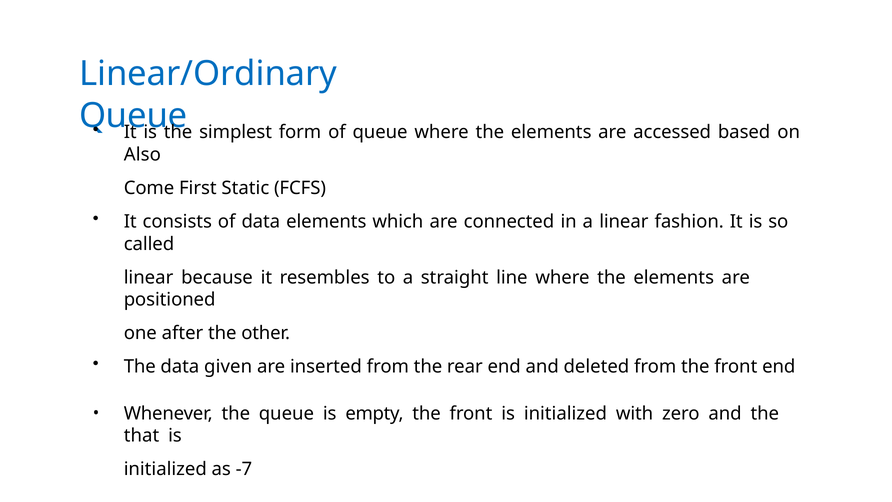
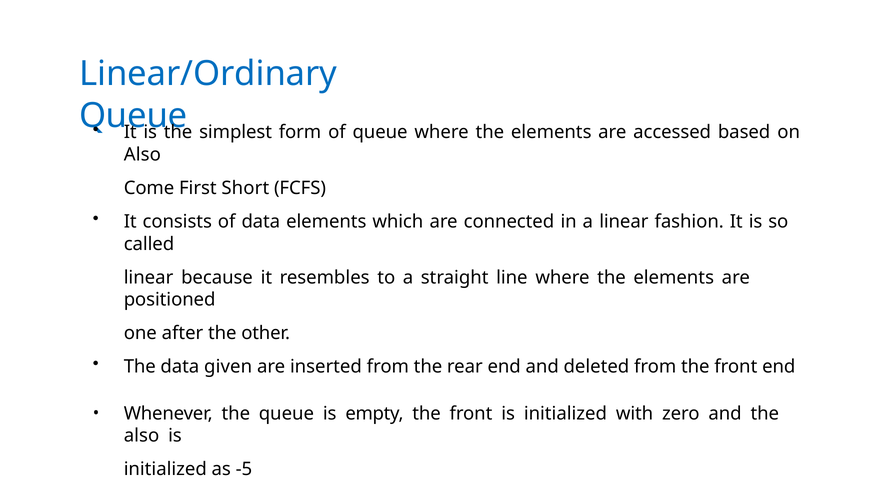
Static: Static -> Short (245, 188)
that: that -> also (142, 436)
-7: -7 -> -5 (244, 469)
